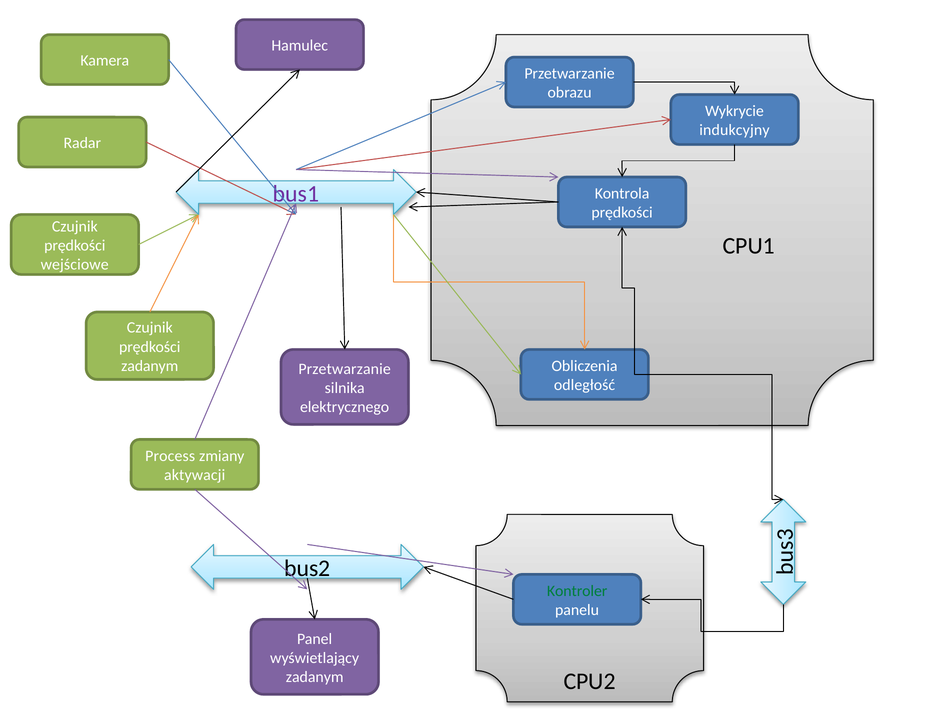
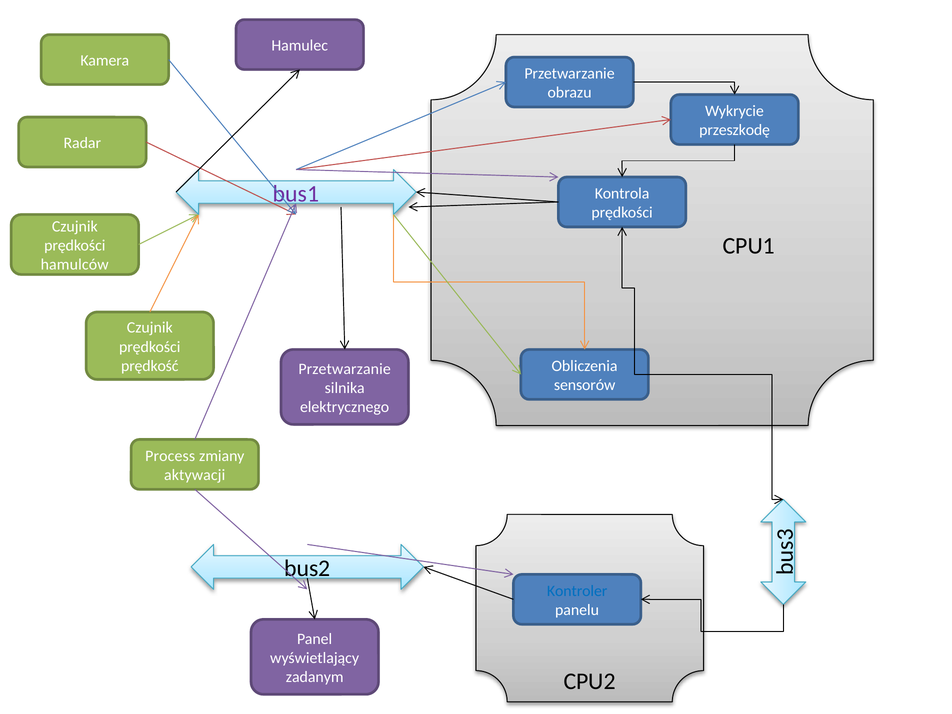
indukcyjny: indukcyjny -> przeszkodę (735, 130)
wejściowe: wejściowe -> hamulców (75, 265)
zadanym: zadanym -> prędkość (150, 366)
odległość: odległość -> sensorów (585, 385)
Kontroler colour: green -> blue (577, 591)
